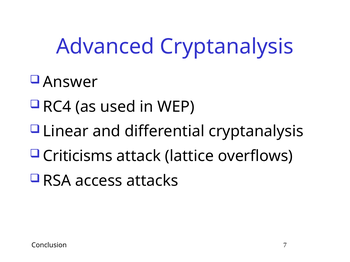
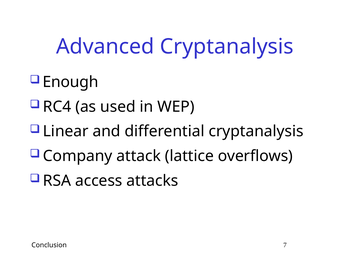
Answer: Answer -> Enough (71, 82)
Criticisms: Criticisms -> Company (78, 156)
